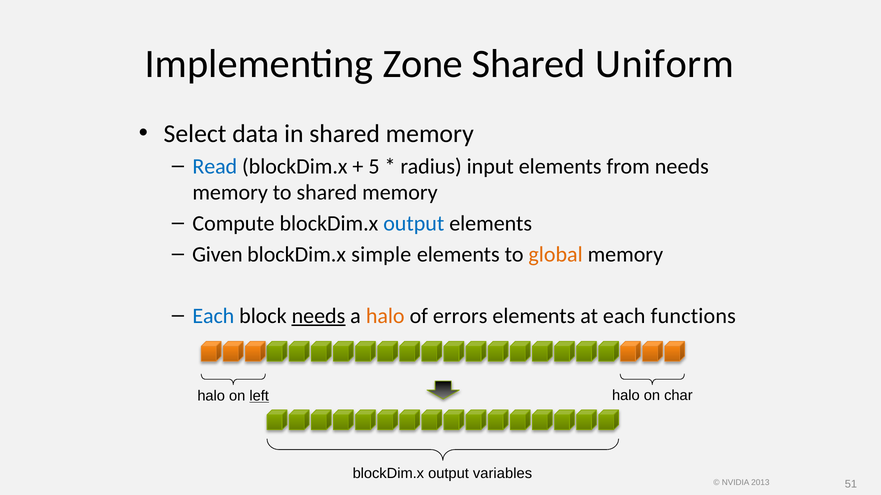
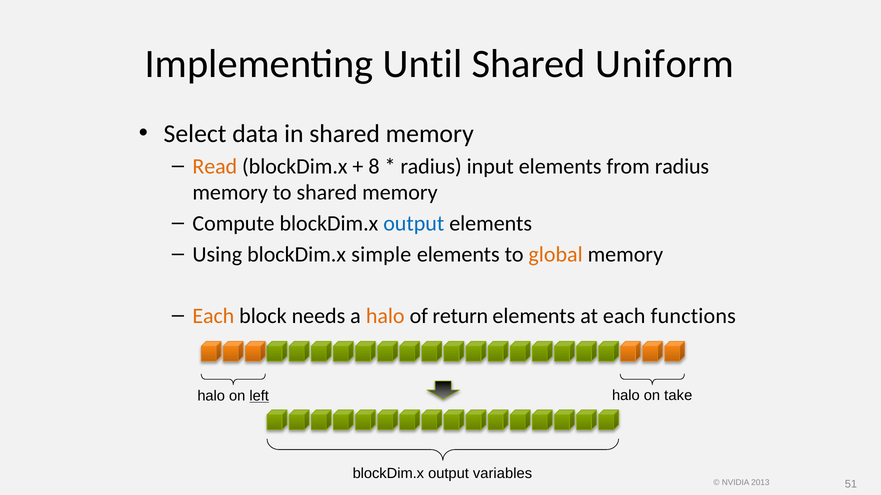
Zone: Zone -> Until (422, 64)
Read colour: blue -> orange (215, 166)
5: 5 -> 8 (374, 166)
from needs: needs -> radius (682, 166)
Given: Given -> Using (217, 255)
Each colour: blue -> orange (213, 316)
needs underline: present -> none (318, 316)
errors: errors -> return (460, 316)
char: char -> take (678, 396)
